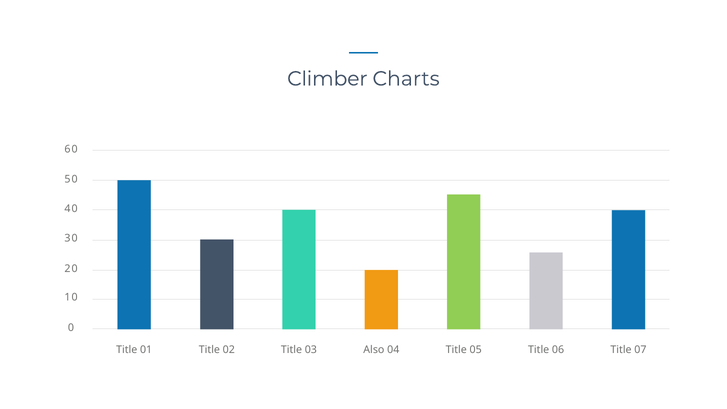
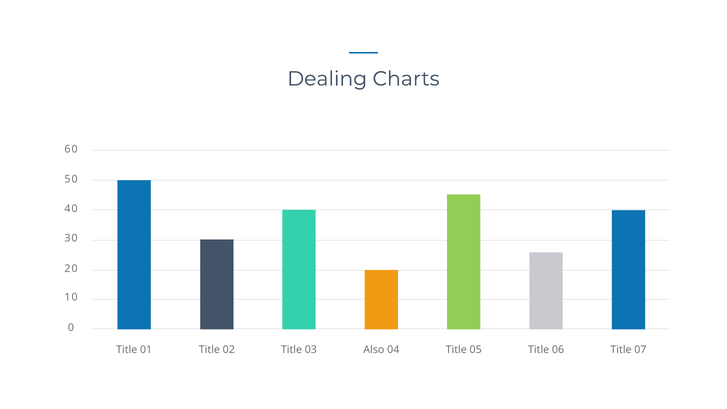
Climber: Climber -> Dealing (327, 79)
